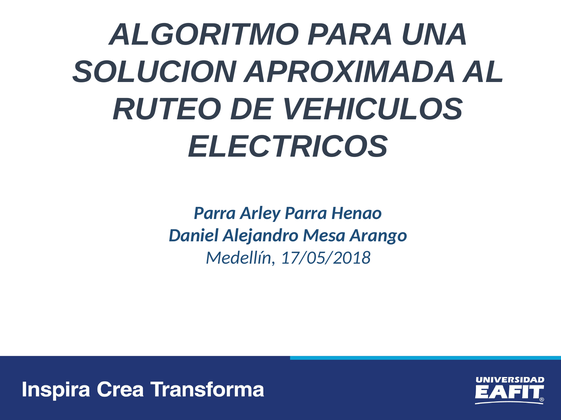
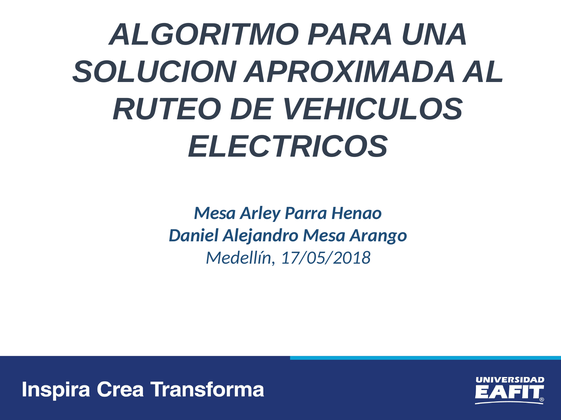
Parra: Parra -> Mesa (215, 213)
